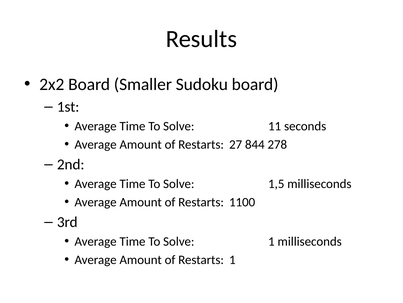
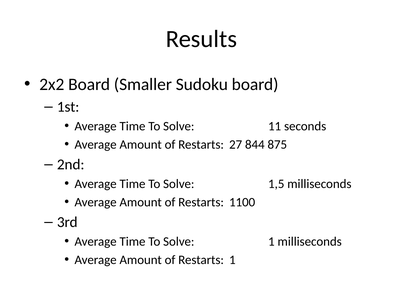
278: 278 -> 875 (277, 144)
